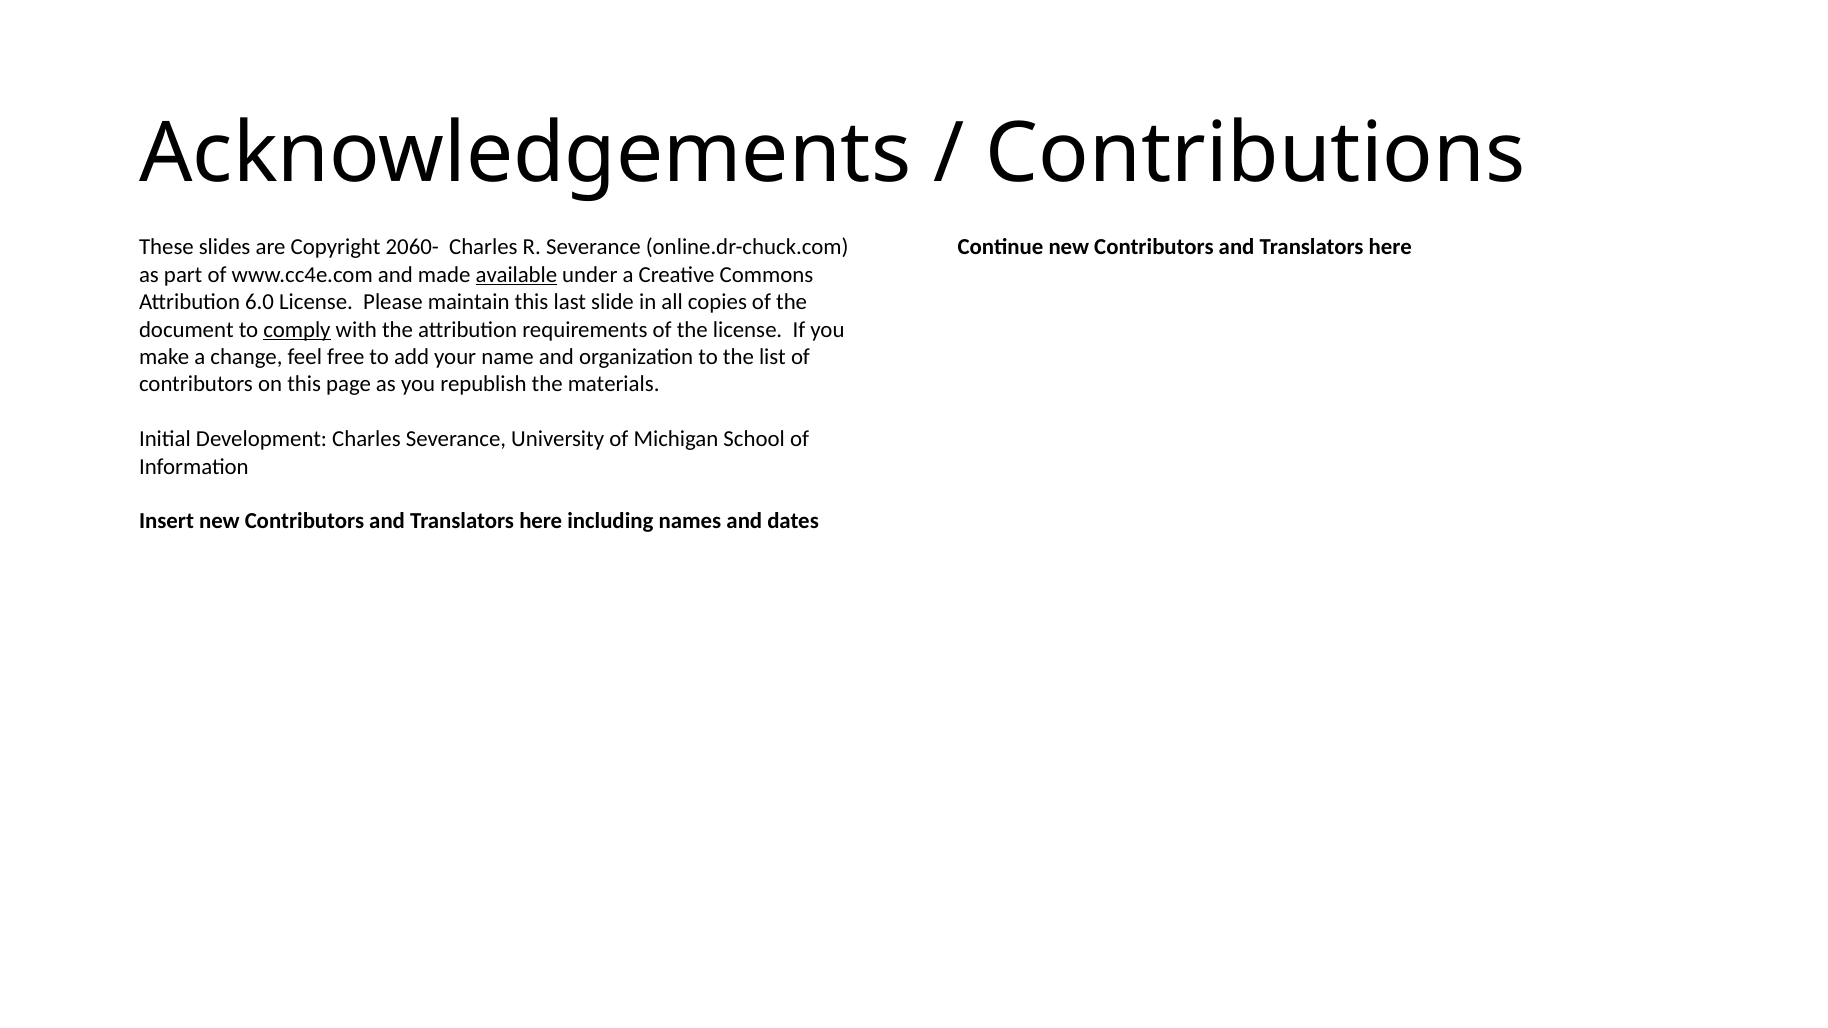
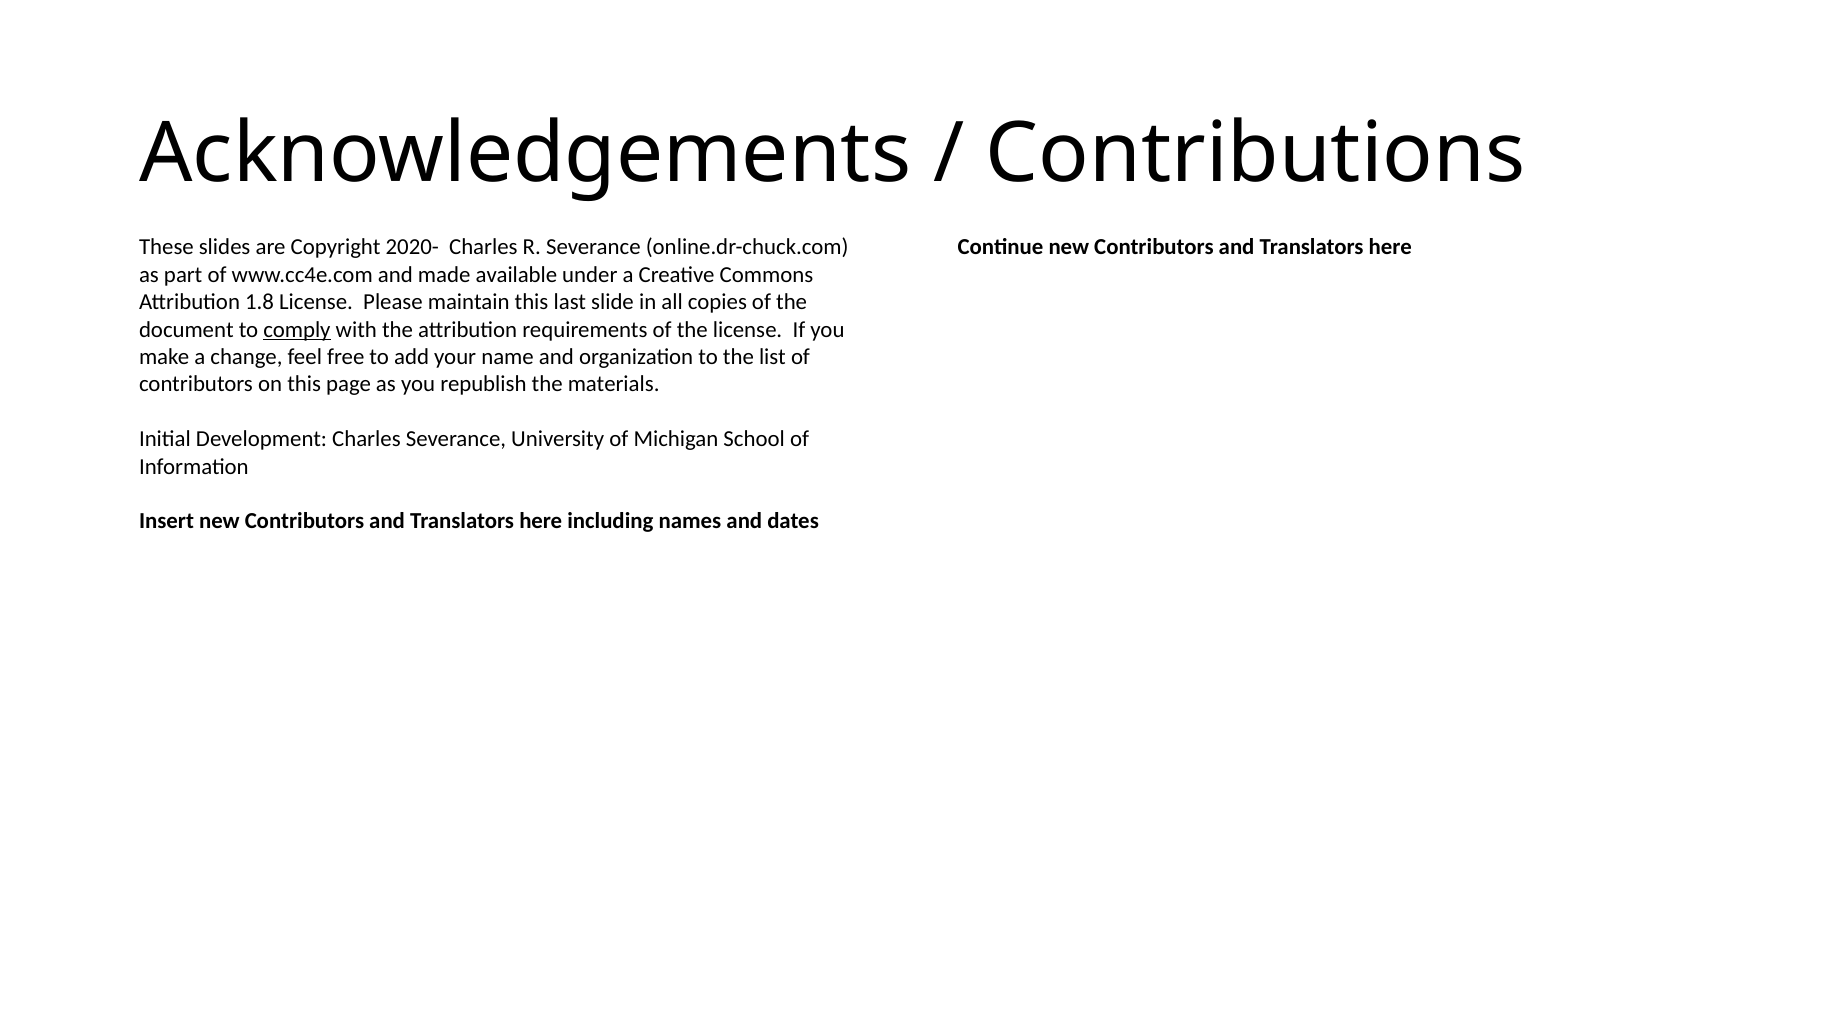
2060-: 2060- -> 2020- (412, 247)
available underline: present -> none (516, 275)
6.0: 6.0 -> 1.8 (260, 302)
